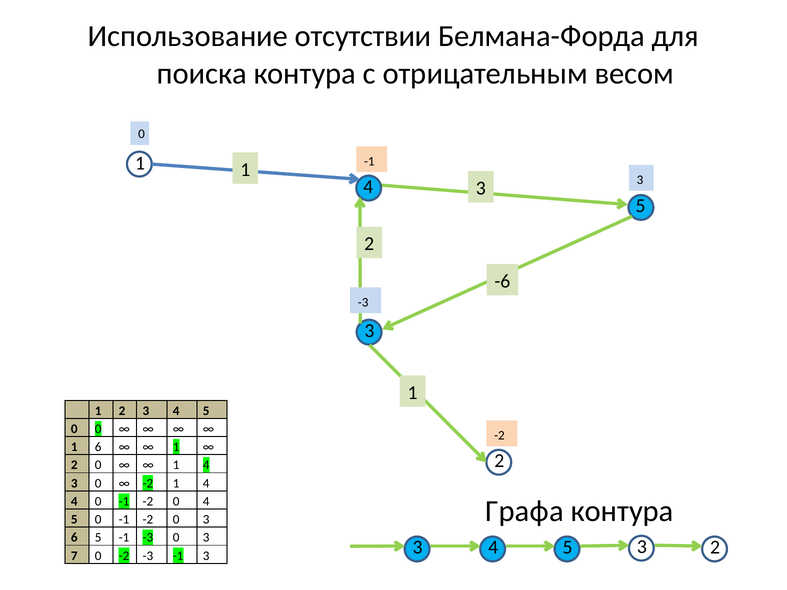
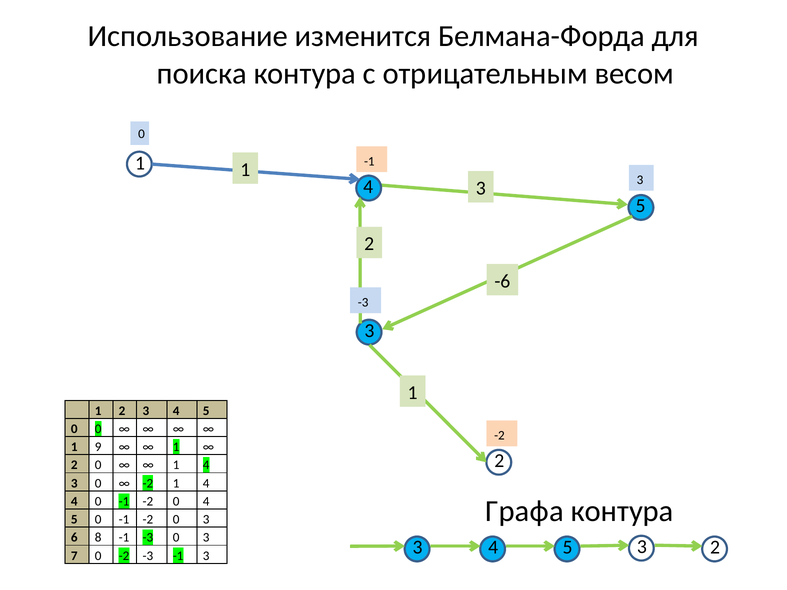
отсутствии: отсутствии -> изменится (363, 36)
1 6: 6 -> 9 (98, 447)
6 5: 5 -> 8 (98, 538)
